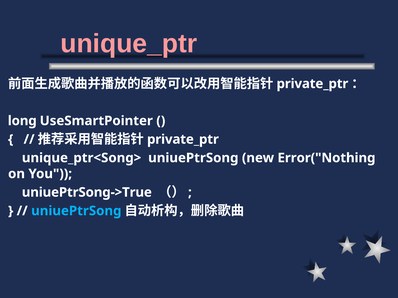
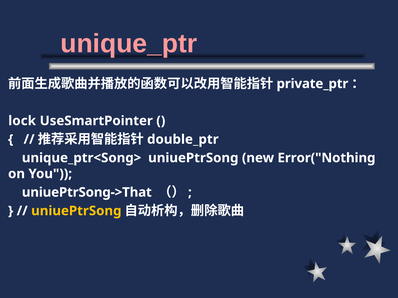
long: long -> lock (22, 121)
private_ptr: private_ptr -> double_ptr (183, 140)
uniuePtrSong->True: uniuePtrSong->True -> uniuePtrSong->That (87, 193)
uniuePtrSong colour: light blue -> yellow (76, 211)
